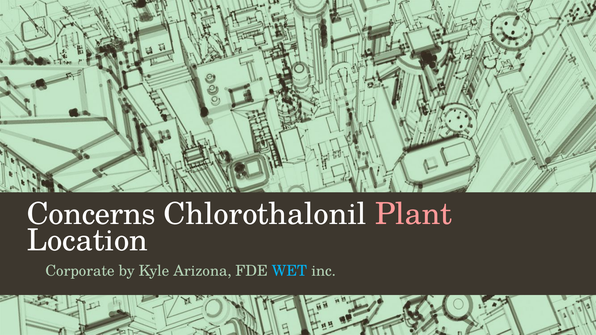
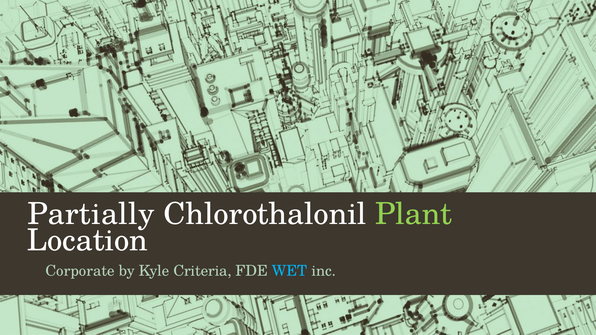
Concerns: Concerns -> Partially (91, 214)
Plant colour: pink -> light green (414, 214)
Arizona: Arizona -> Criteria (203, 271)
